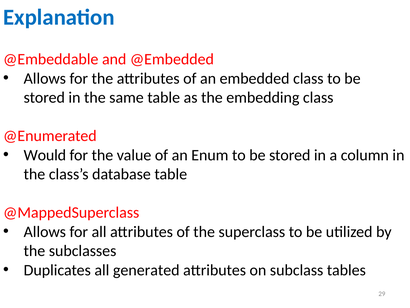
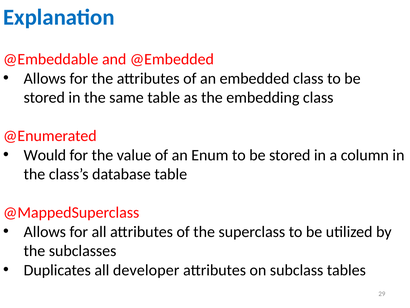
generated: generated -> developer (146, 270)
